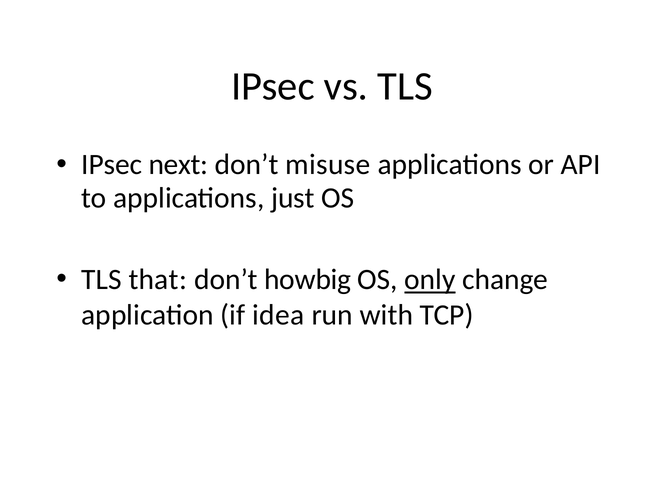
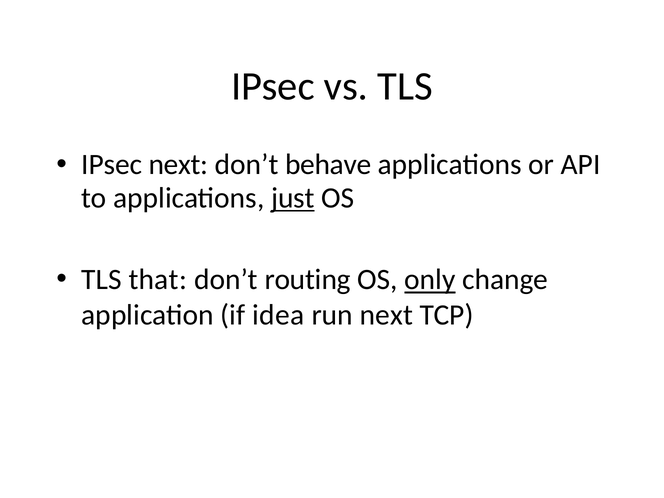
misuse: misuse -> behave (328, 164)
just underline: none -> present (293, 198)
howbig: howbig -> routing (308, 280)
run with: with -> next (386, 315)
